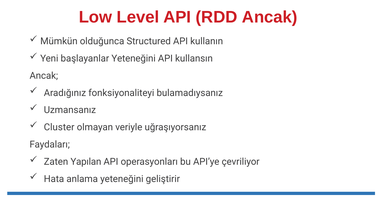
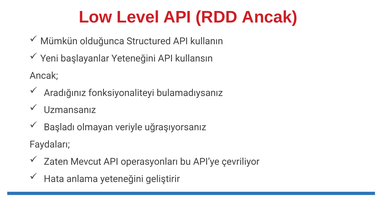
Cluster: Cluster -> Başladı (59, 127)
Yapılan: Yapılan -> Mevcut (86, 161)
